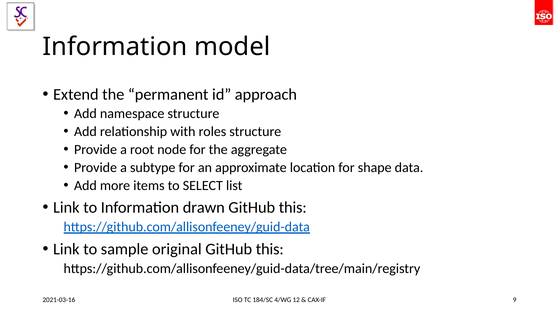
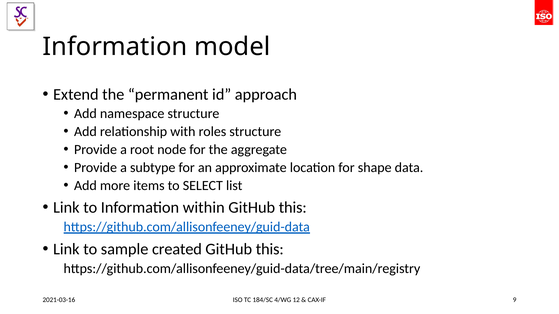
drawn: drawn -> within (204, 208)
original: original -> created (177, 250)
